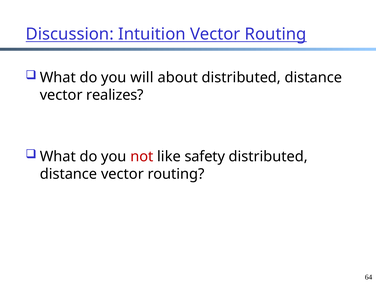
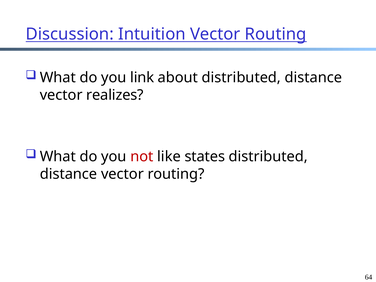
will: will -> link (142, 77)
safety: safety -> states (205, 156)
